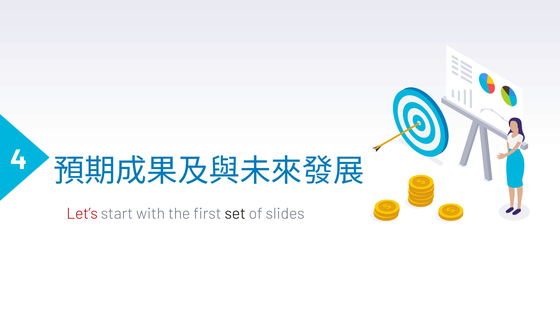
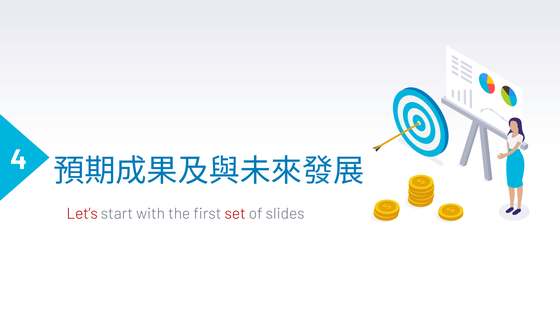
set colour: black -> red (235, 214)
